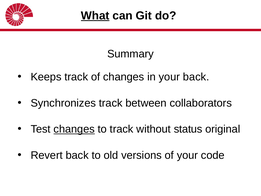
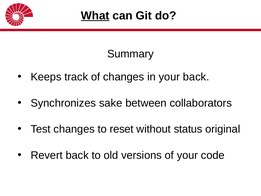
Synchronizes track: track -> sake (111, 103)
changes underline: present -> none (74, 129)
to track: track -> reset (122, 129)
